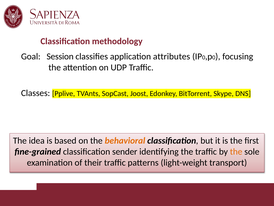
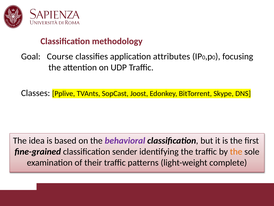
Session: Session -> Course (60, 56)
behavioral colour: orange -> purple (125, 140)
transport: transport -> complete (228, 162)
